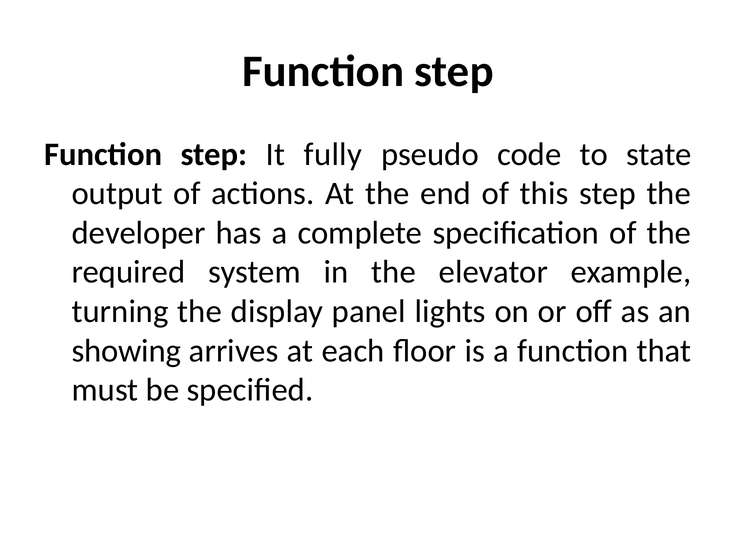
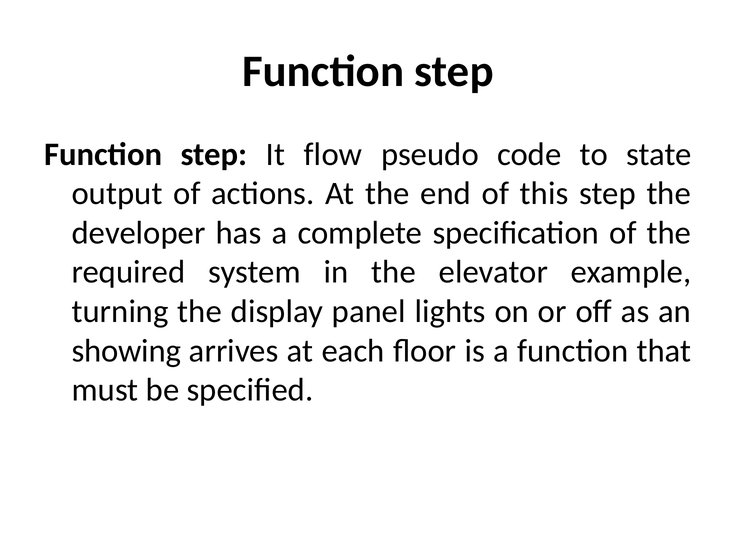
fully: fully -> flow (333, 154)
